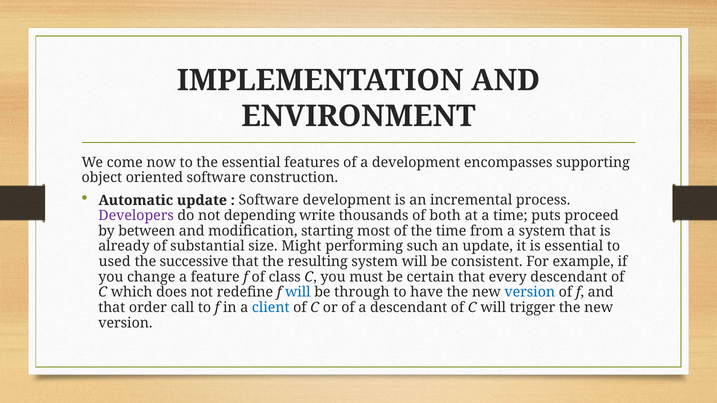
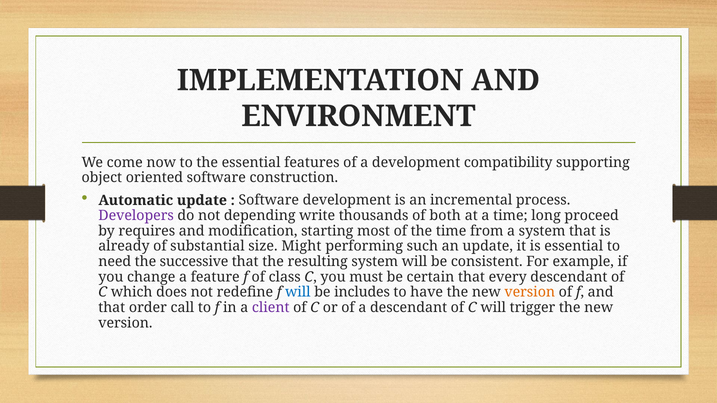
encompasses: encompasses -> compatibility (508, 163)
puts: puts -> long (546, 216)
between: between -> requires (147, 231)
used: used -> need (115, 262)
through: through -> includes (362, 292)
version colour: blue -> orange (530, 292)
client colour: blue -> purple (271, 308)
